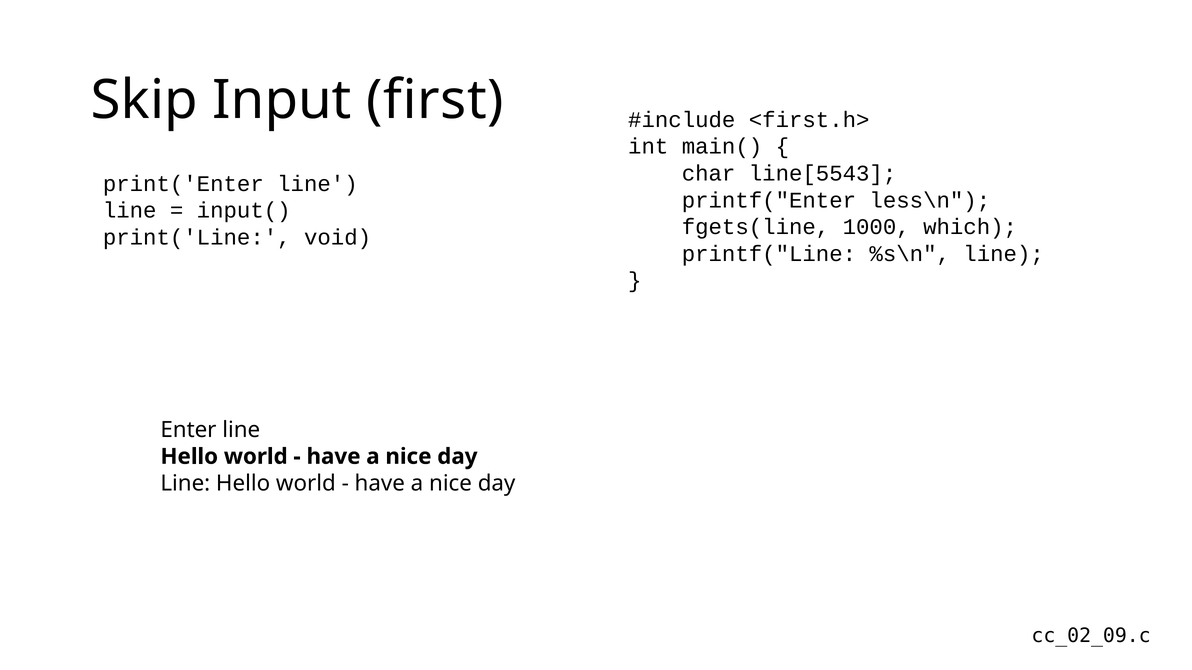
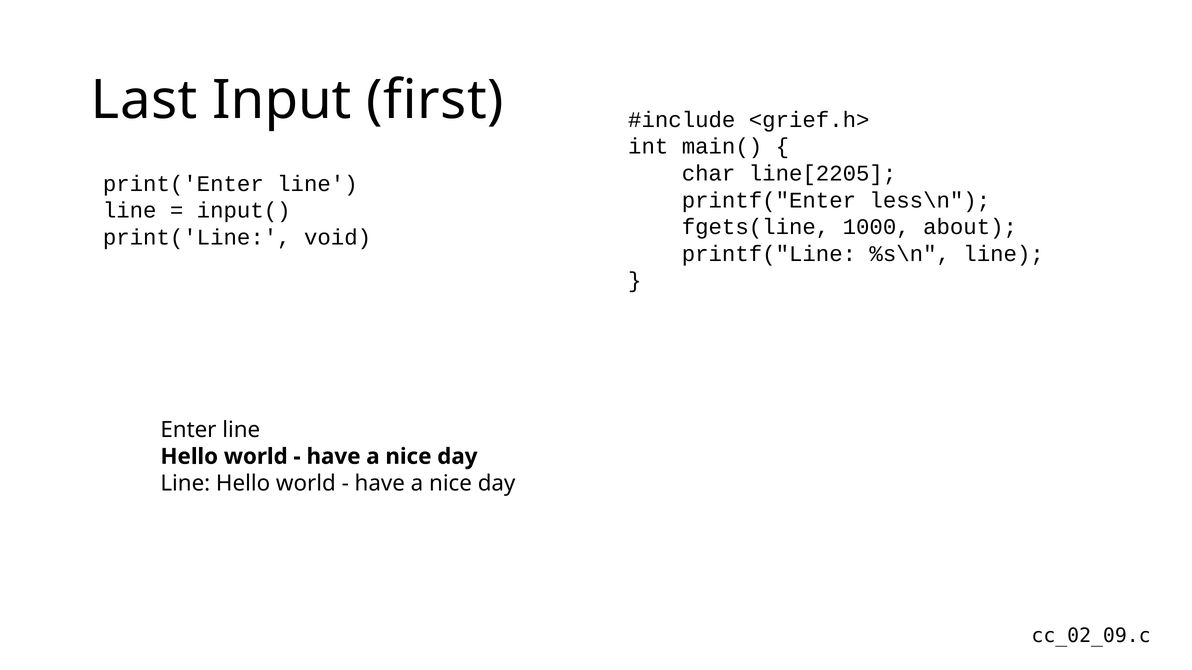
Skip: Skip -> Last (144, 100)
<first.h>: <first.h> -> <grief.h> (809, 120)
line[5543: line[5543 -> line[2205 (823, 173)
which: which -> about (970, 227)
